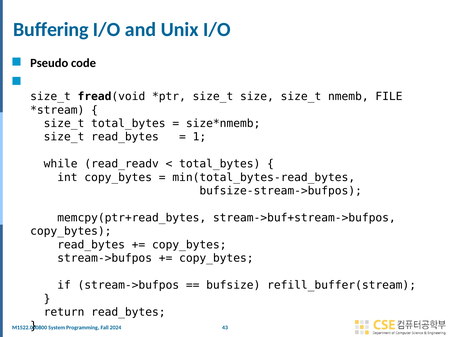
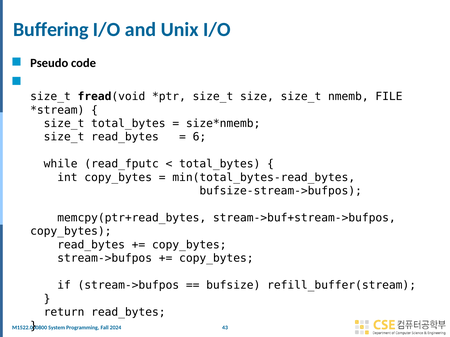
1: 1 -> 6 (199, 137)
read_readv: read_readv -> read_fputc (122, 164)
